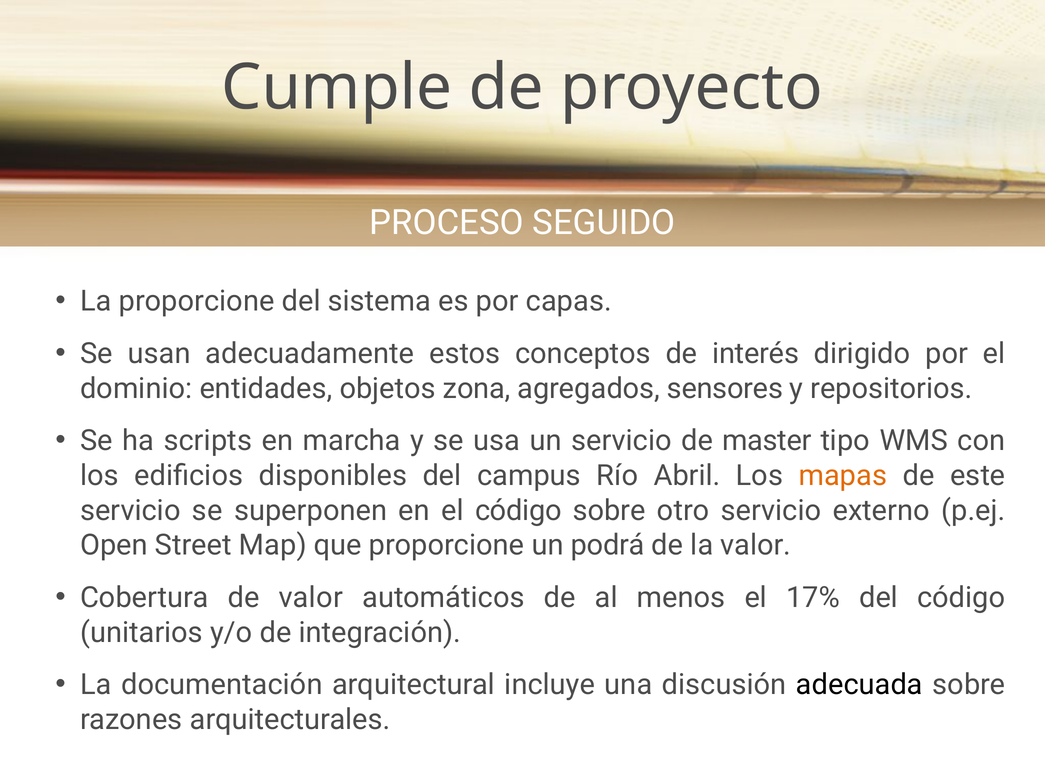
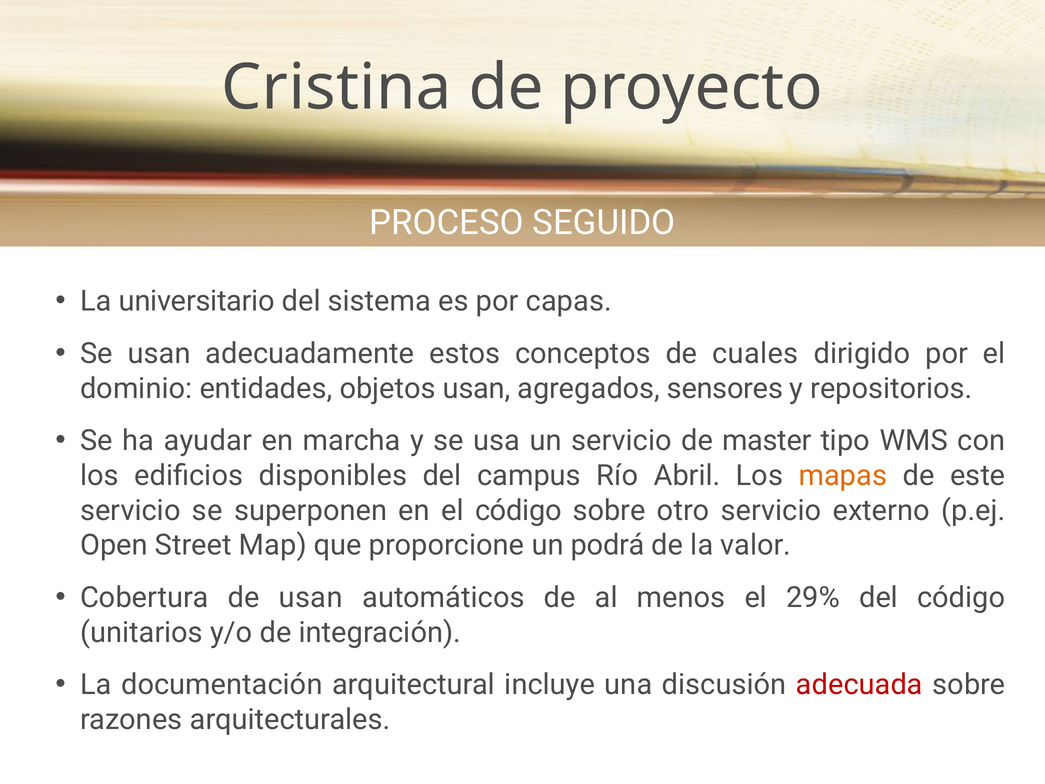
Cumple: Cumple -> Cristina (337, 88)
La proporcione: proporcione -> universitario (197, 301)
interés: interés -> cuales (755, 354)
objetos zona: zona -> usan (477, 388)
scripts: scripts -> ayudar (208, 441)
de valor: valor -> usan (311, 597)
17%: 17% -> 29% (813, 597)
adecuada colour: black -> red (859, 685)
